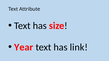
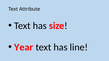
link: link -> line (79, 47)
